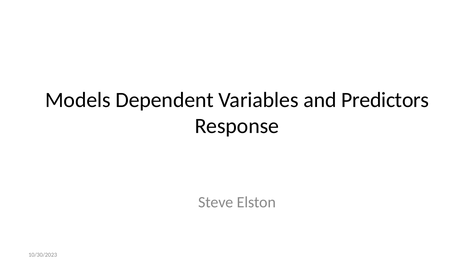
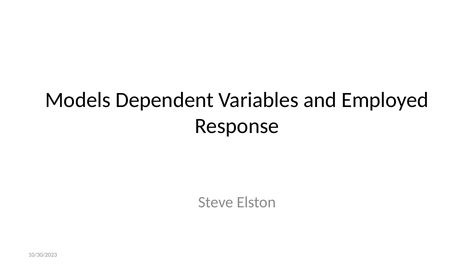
Predictors: Predictors -> Employed (385, 100)
